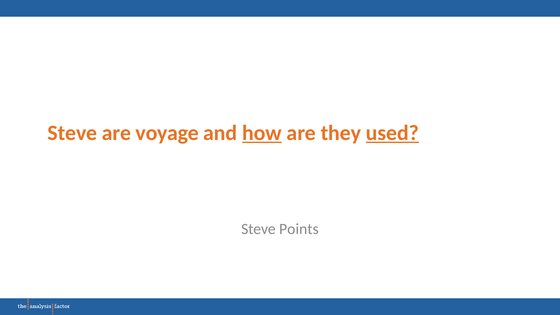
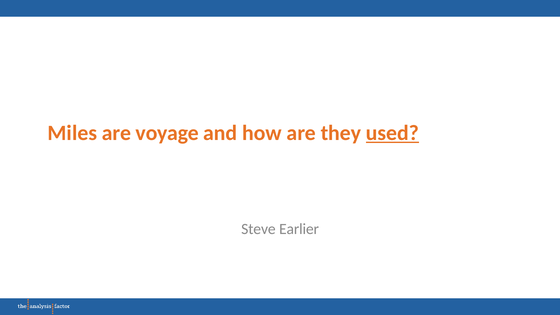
Steve: Steve -> Miles (72, 133)
how underline: present -> none (262, 133)
Points: Points -> Earlier (299, 229)
